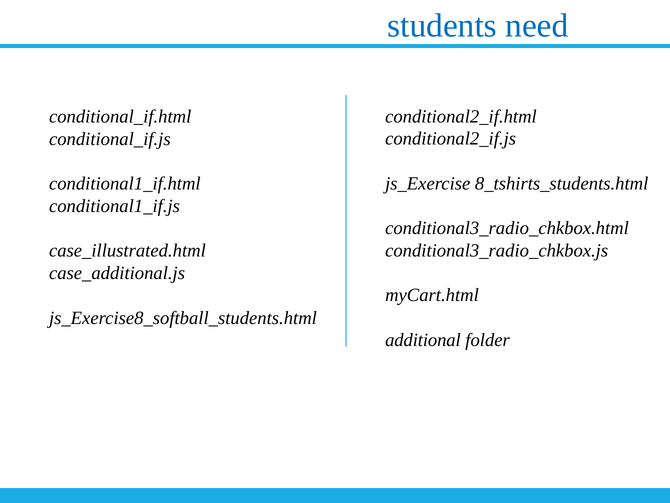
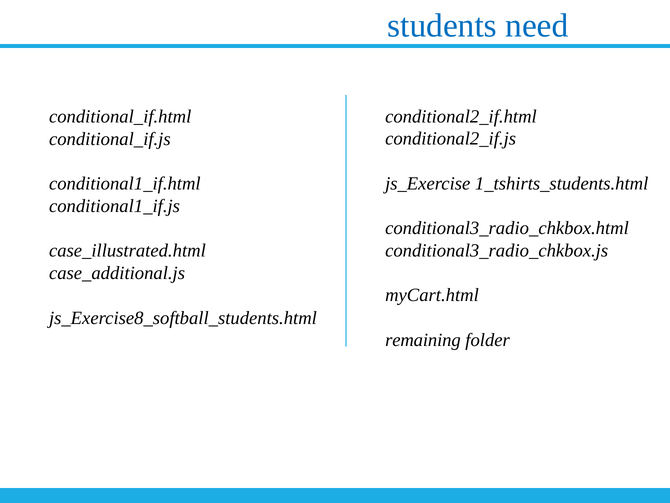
8_tshirts_students.html: 8_tshirts_students.html -> 1_tshirts_students.html (562, 183)
additional: additional -> remaining (423, 340)
